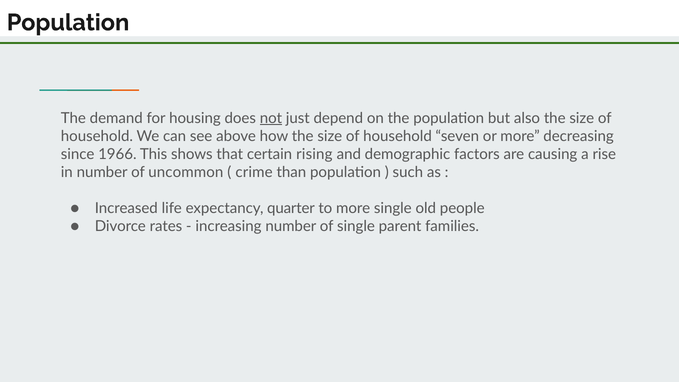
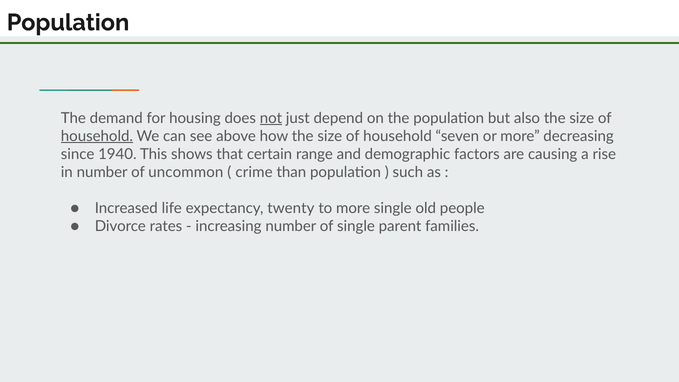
household underline: none -> present (97, 136)
1966: 1966 -> 1940 (117, 154)
rising: rising -> range (314, 154)
quarter: quarter -> twenty (291, 208)
